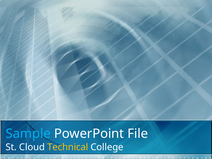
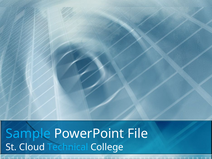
Technical colour: yellow -> light blue (68, 147)
